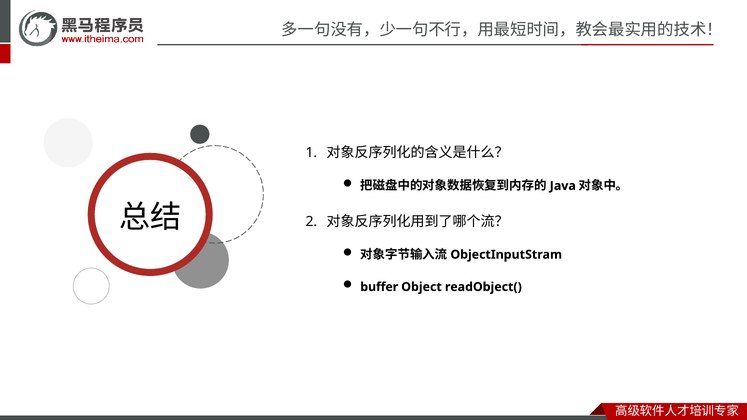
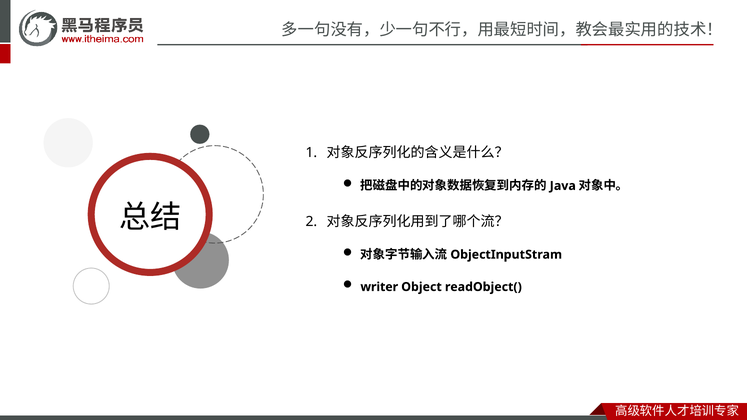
buffer: buffer -> writer (379, 287)
